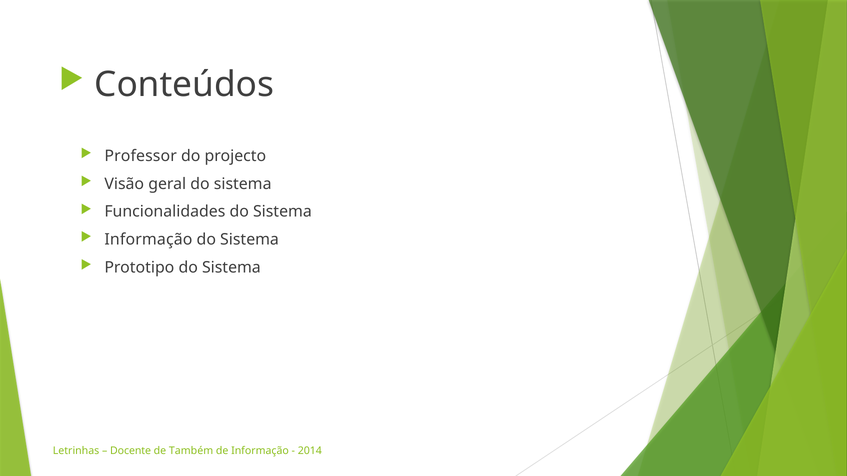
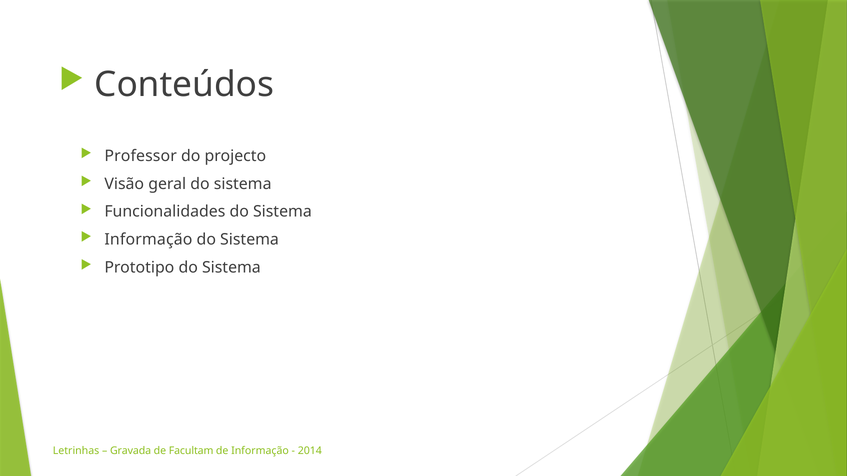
Docente: Docente -> Gravada (131, 451)
Também: Também -> Facultam (191, 451)
